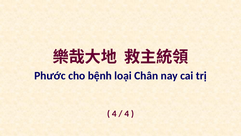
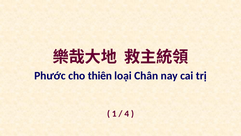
bệnh: bệnh -> thiên (100, 75)
4: 4 -> 1 (114, 113)
